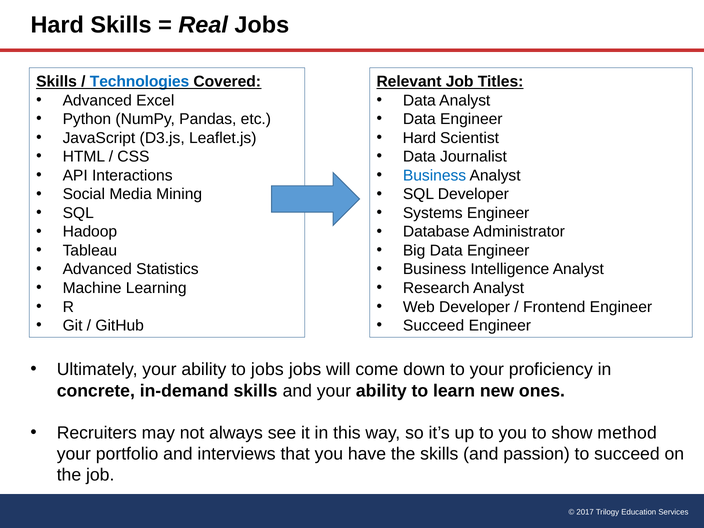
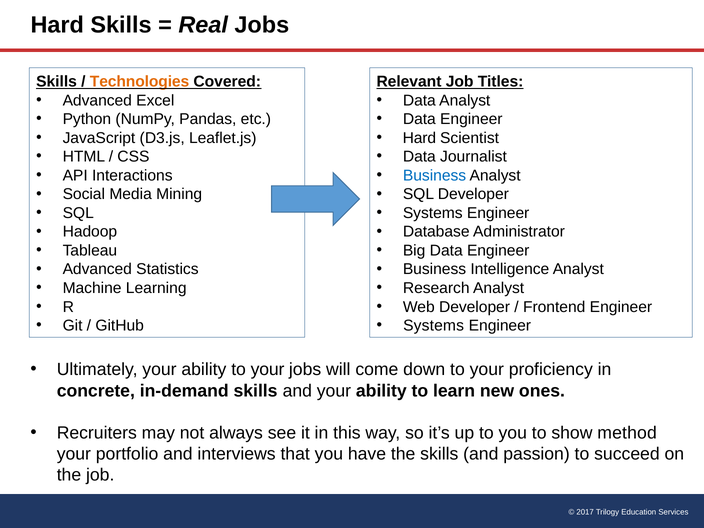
Technologies colour: blue -> orange (140, 82)
Succeed: Succeed -> Systems (434, 326)
ability to jobs: jobs -> your (268, 370)
